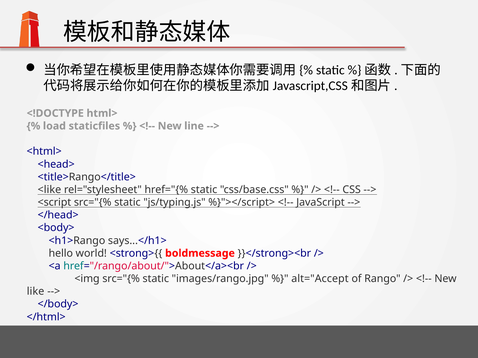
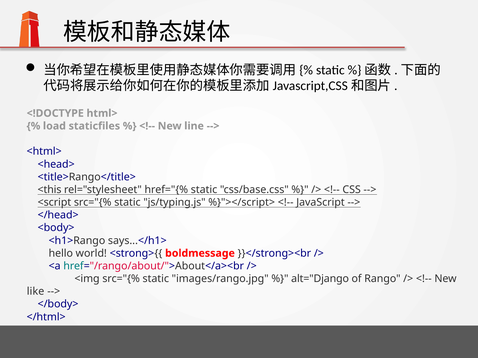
<like: <like -> <this (50, 190)
alt="Accept: alt="Accept -> alt="Django (320, 279)
